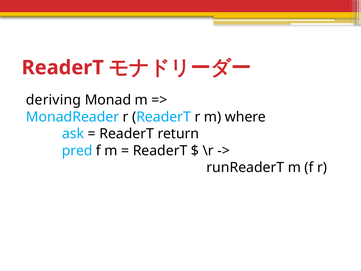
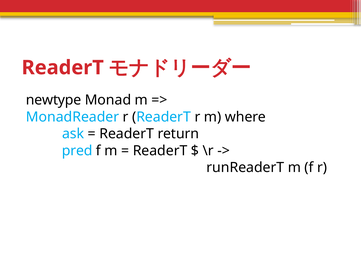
deriving: deriving -> newtype (54, 100)
